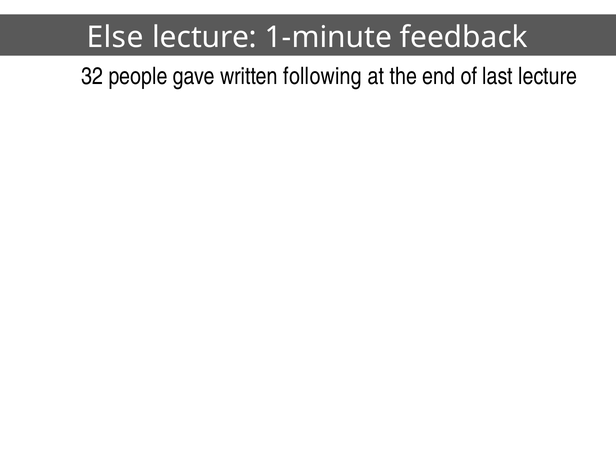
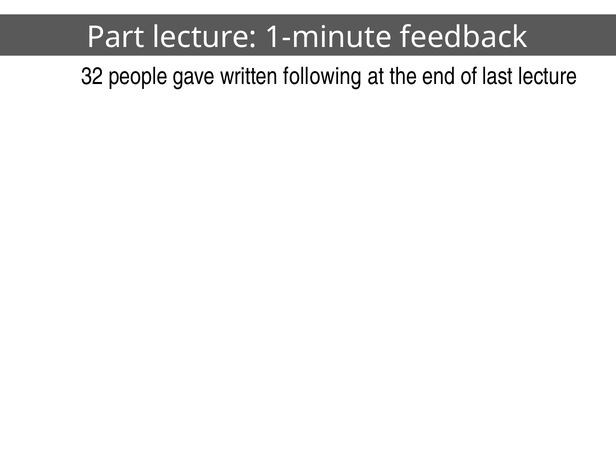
Else: Else -> Part (115, 37)
